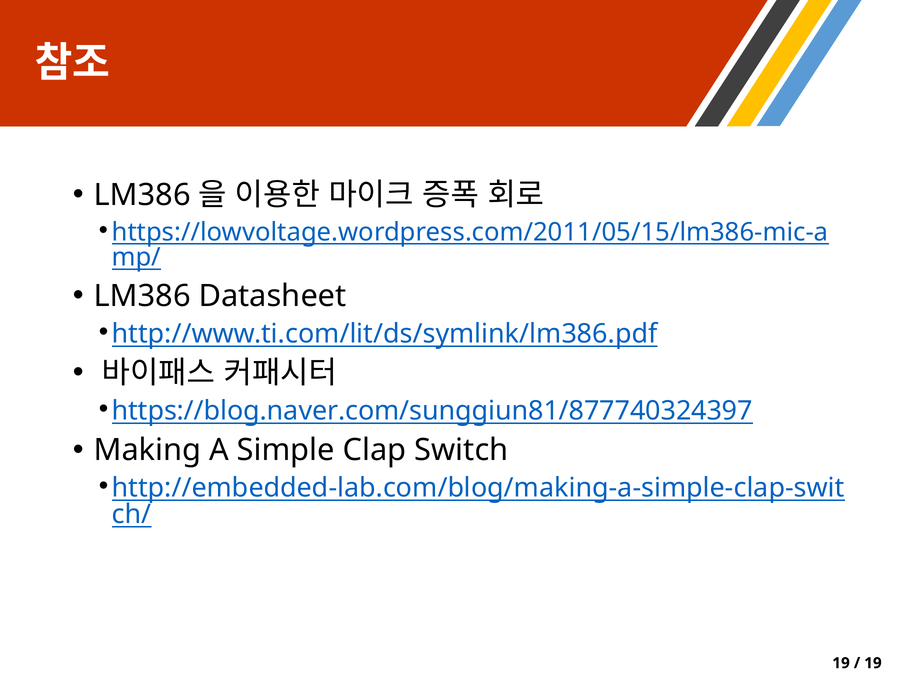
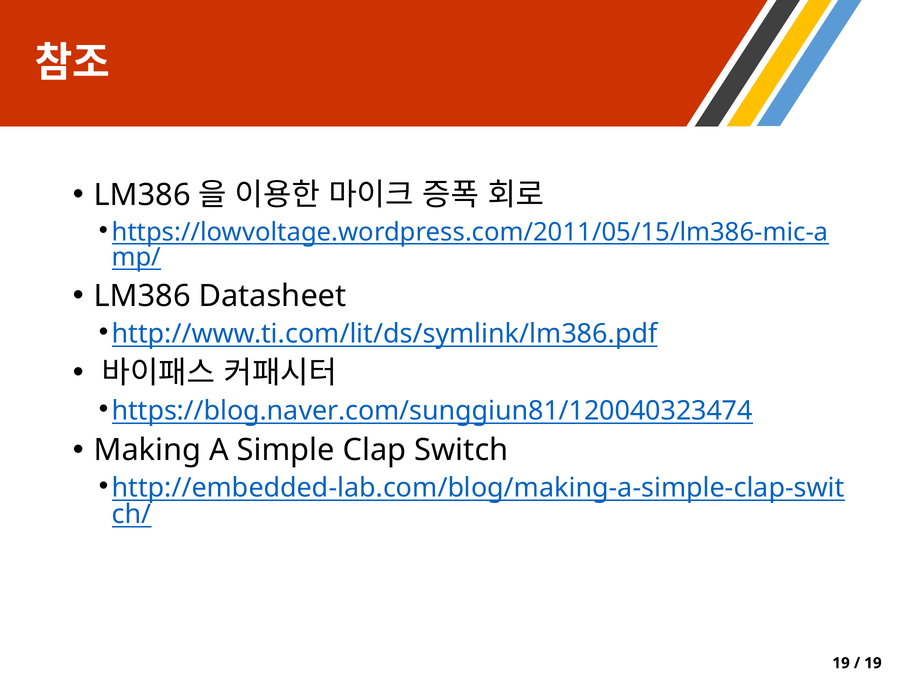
https://blog.naver.com/sunggiun81/877740324397: https://blog.naver.com/sunggiun81/877740324397 -> https://blog.naver.com/sunggiun81/120040323474 (432, 411)
